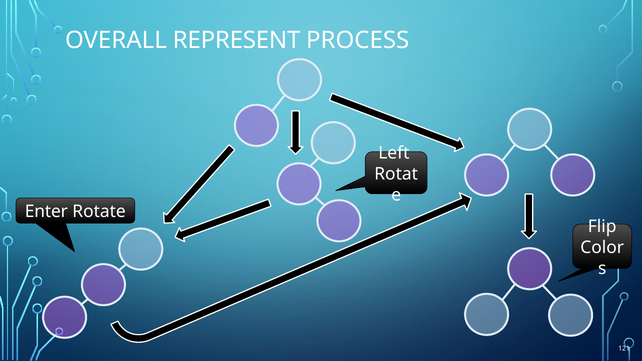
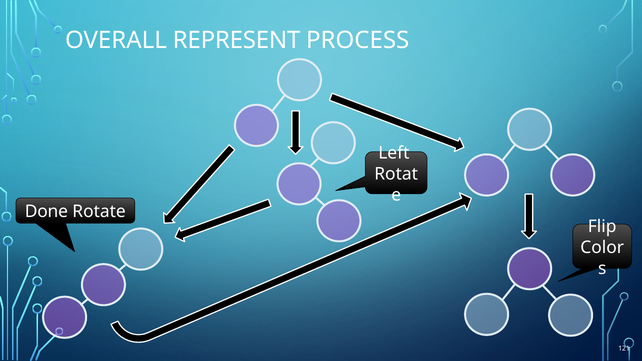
Enter: Enter -> Done (46, 212)
